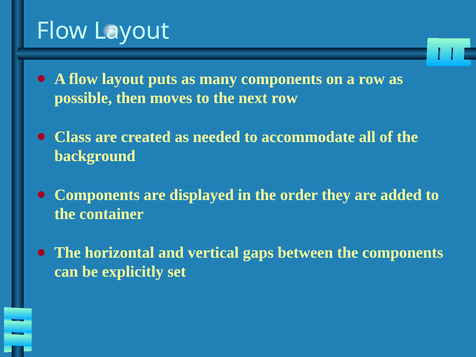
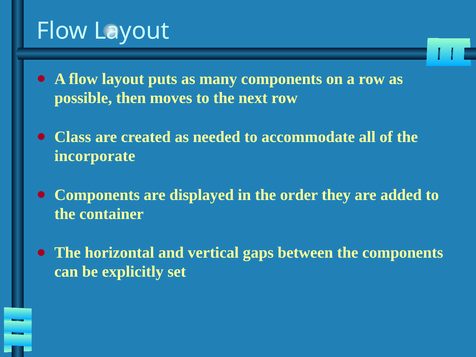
background: background -> incorporate (95, 156)
